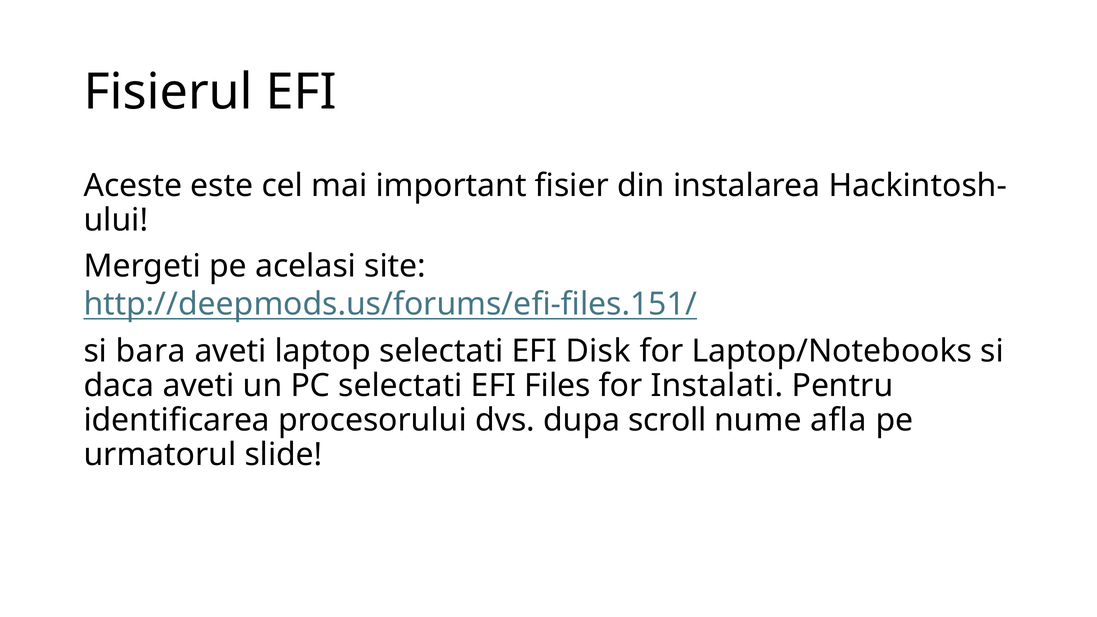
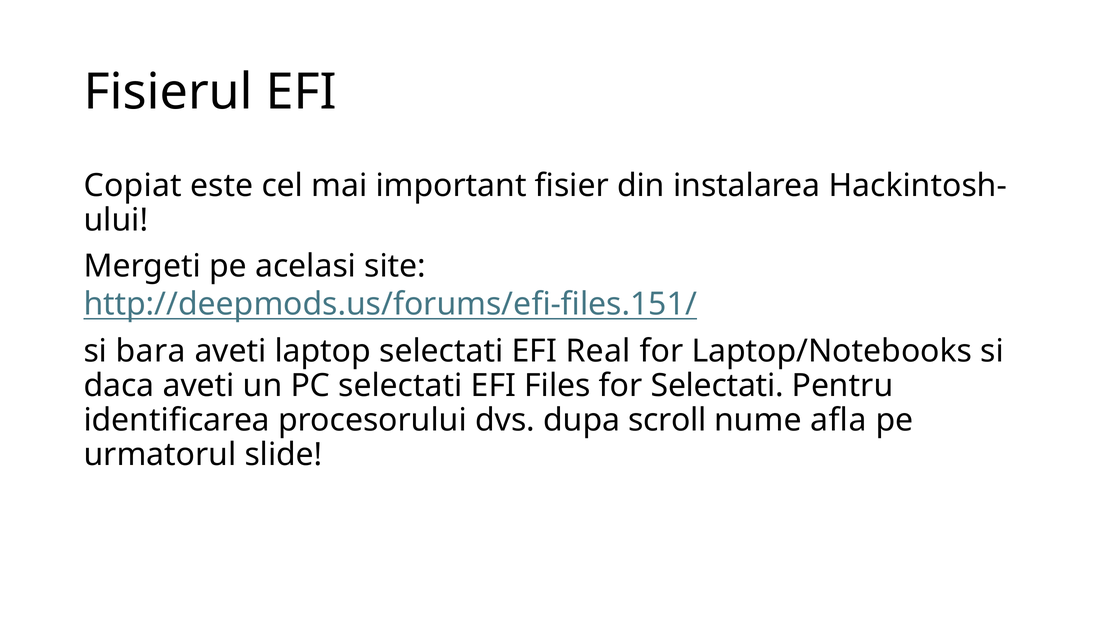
Aceste: Aceste -> Copiat (133, 185)
Disk: Disk -> Real (598, 351)
for Instalati: Instalati -> Selectati (717, 386)
